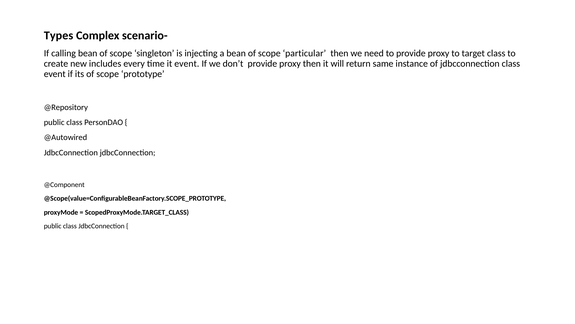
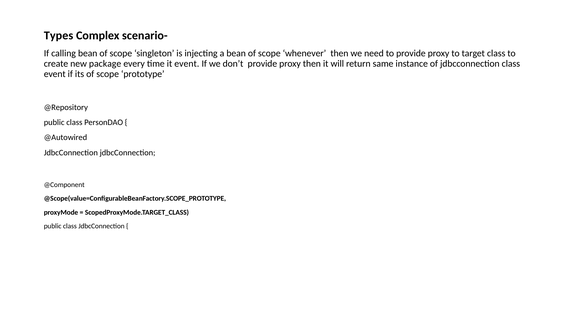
particular: particular -> whenever (304, 53)
includes: includes -> package (105, 63)
